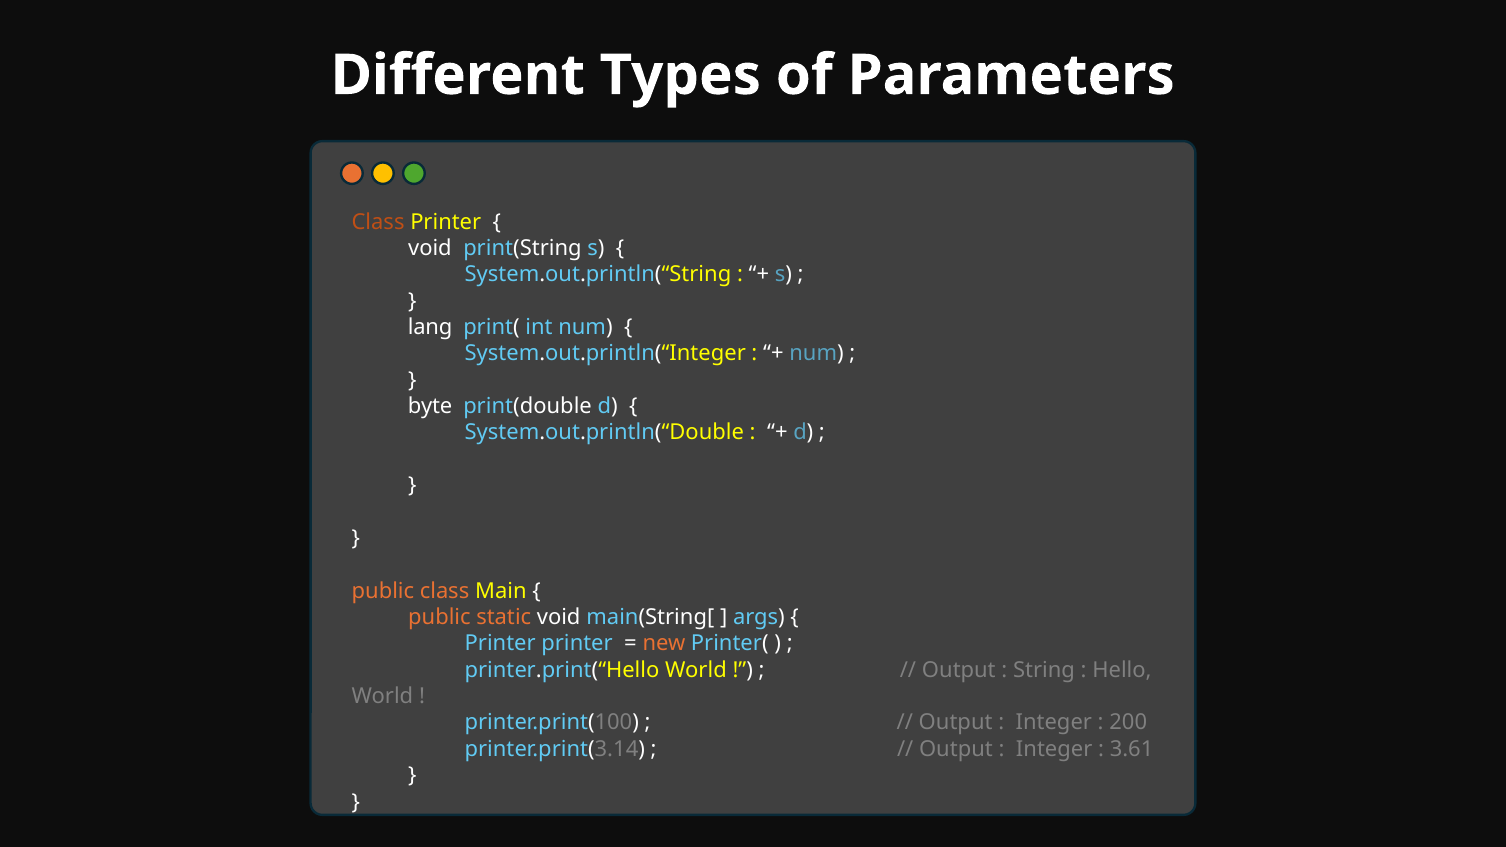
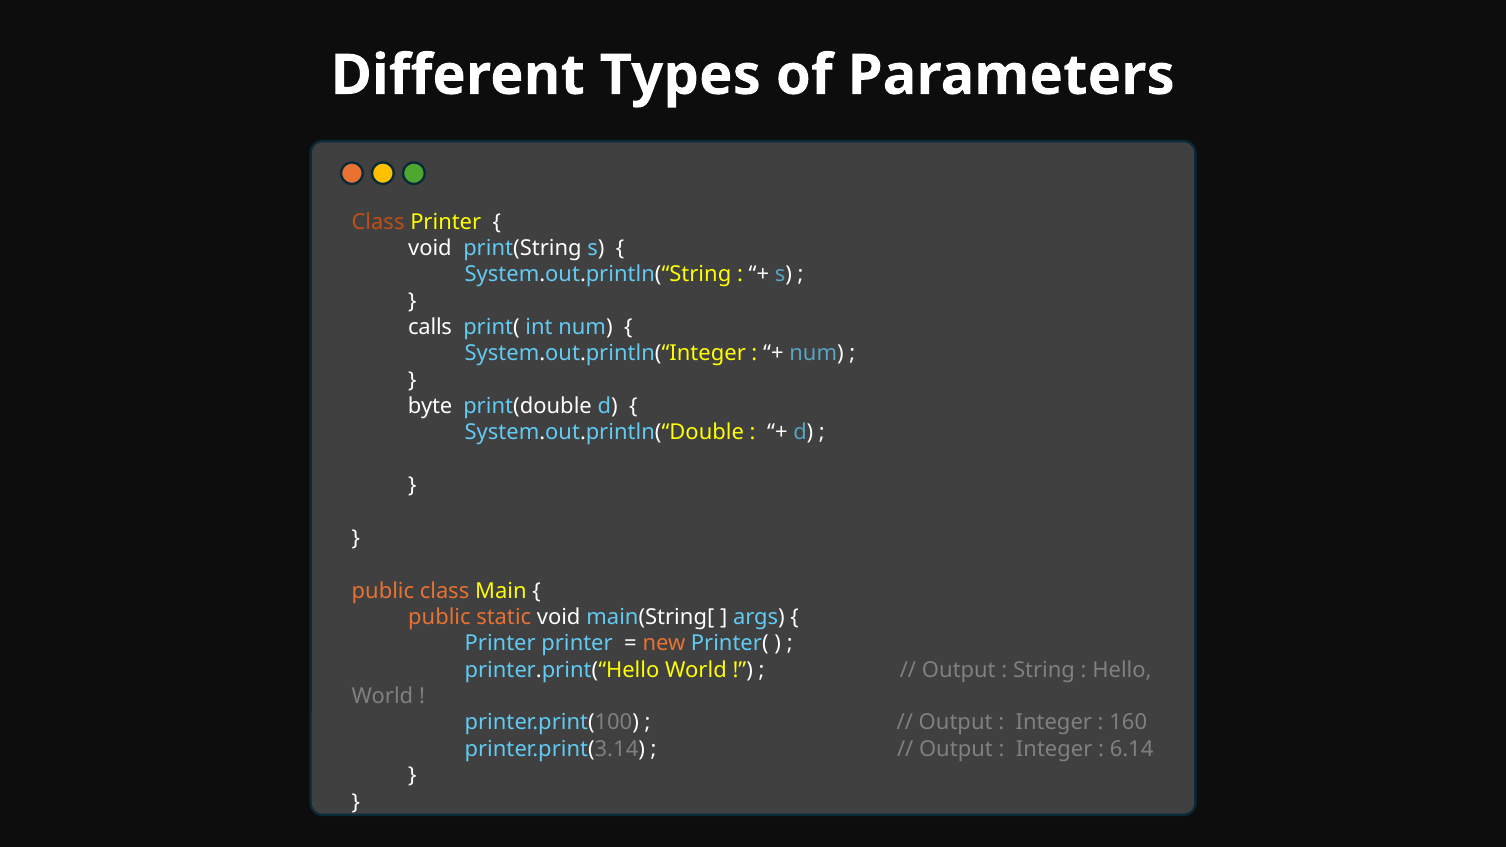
lang: lang -> calls (430, 327)
200: 200 -> 160 (1128, 723)
3.61: 3.61 -> 6.14 (1132, 749)
